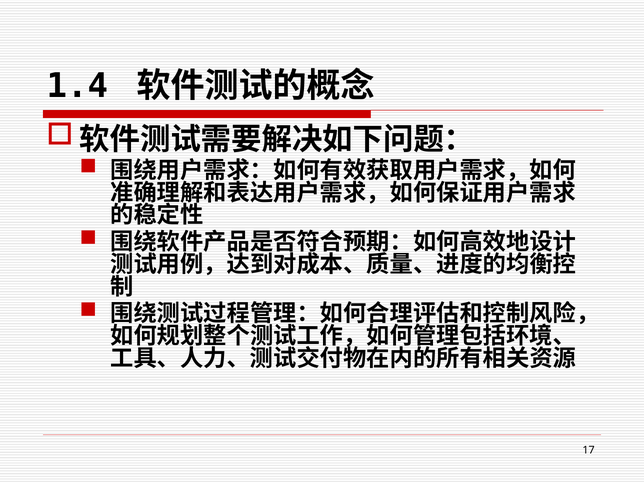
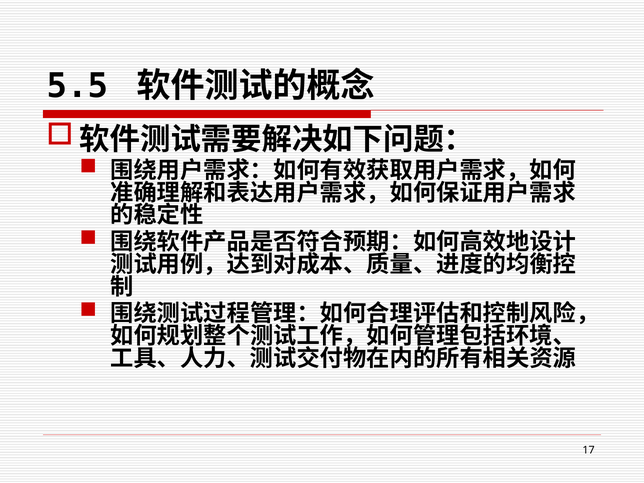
1.4: 1.4 -> 5.5 (78, 86)
